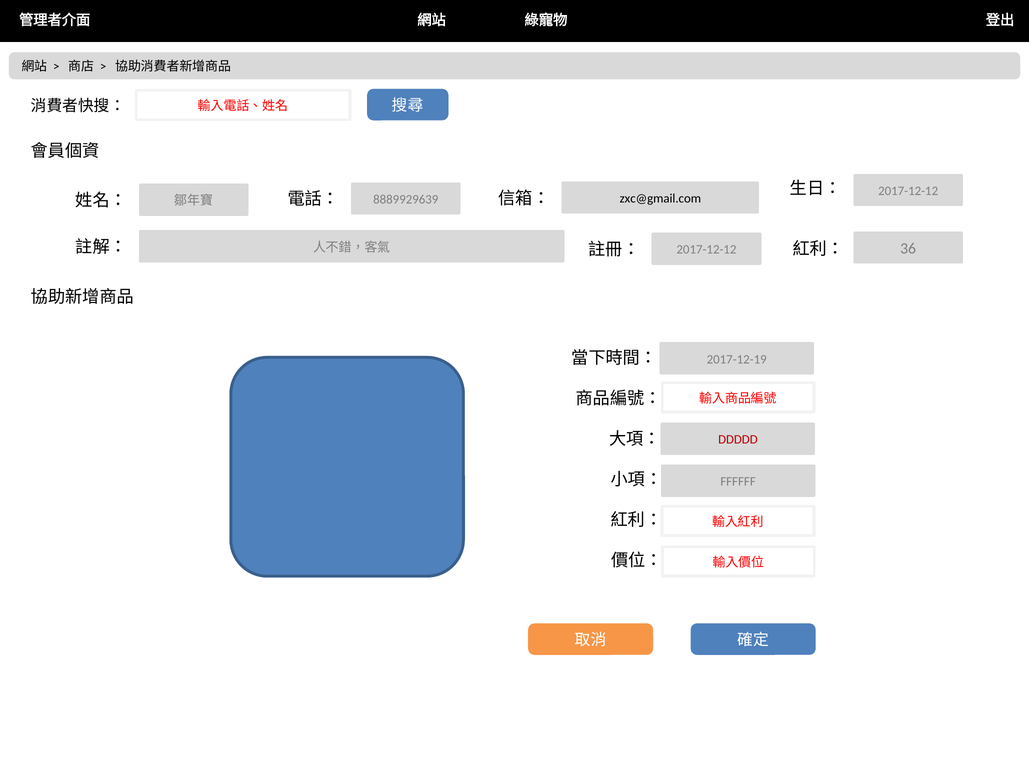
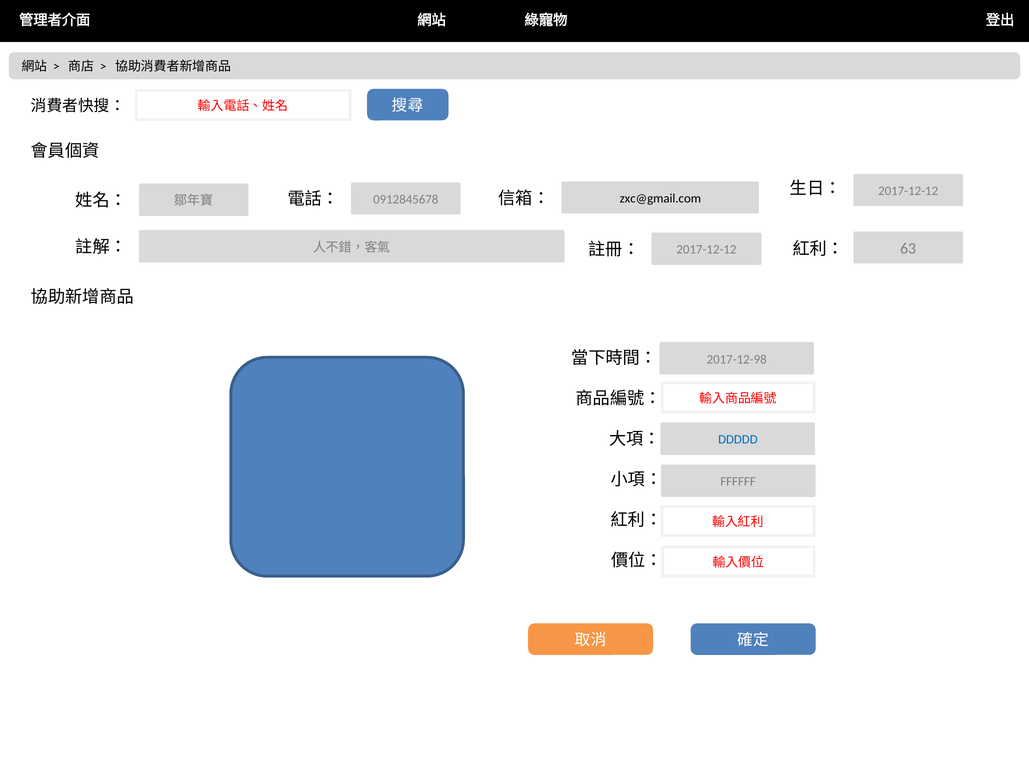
8889929639: 8889929639 -> 0912845678 (406, 199)
36: 36 -> 63 (908, 248)
2017-12-19: 2017-12-19 -> 2017-12-98 (737, 359)
DDDDD colour: red -> blue (738, 440)
